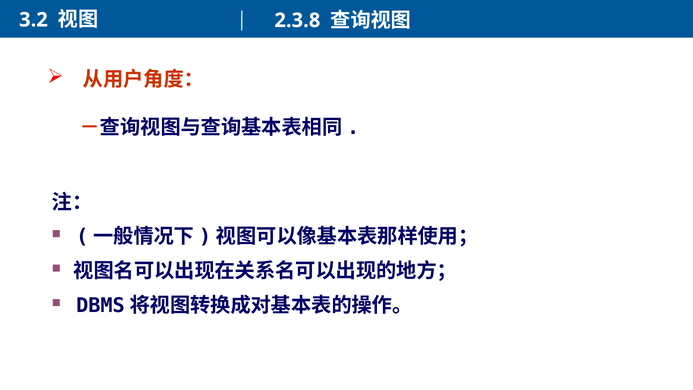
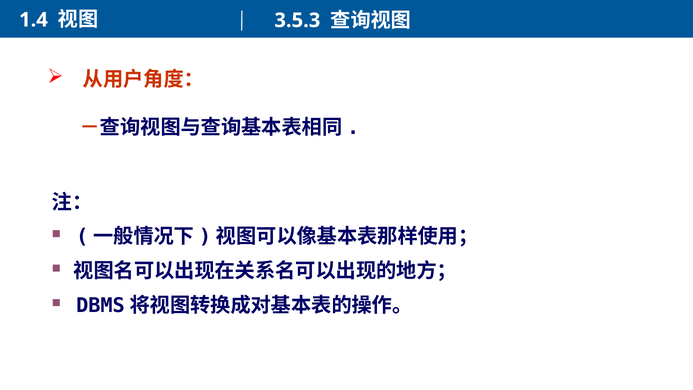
3.2: 3.2 -> 1.4 (33, 20)
2.3.8: 2.3.8 -> 3.5.3 (297, 20)
